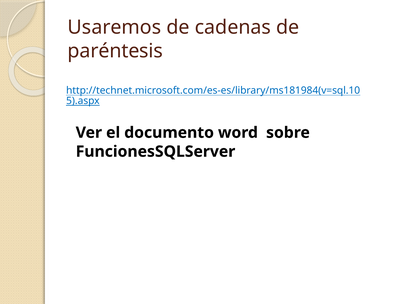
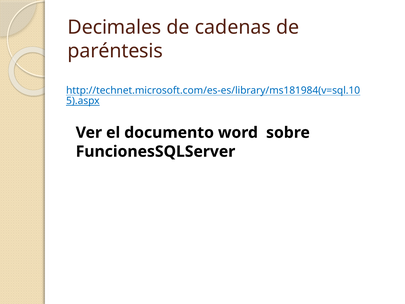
Usaremos: Usaremos -> Decimales (114, 27)
